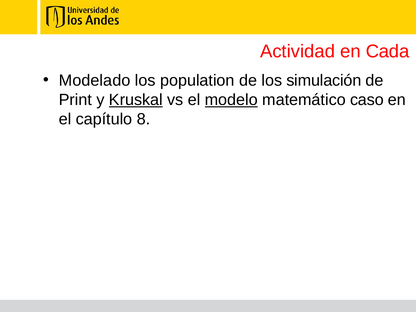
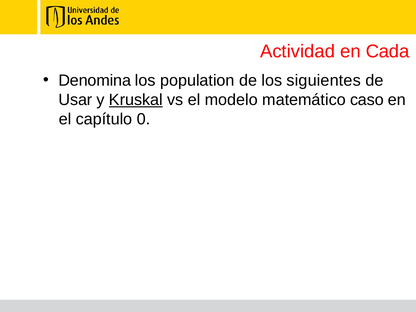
Modelado: Modelado -> Denomina (95, 80)
simulación: simulación -> siguientes (324, 80)
Print: Print -> Usar (75, 100)
modelo underline: present -> none (231, 100)
8: 8 -> 0 (143, 119)
